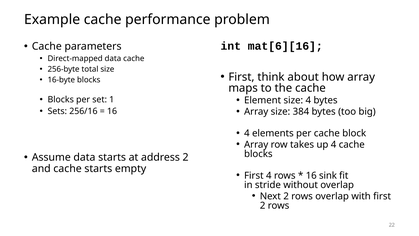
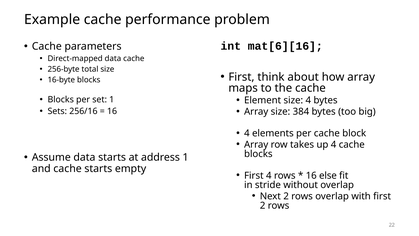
address 2: 2 -> 1 (186, 157)
sink: sink -> else (328, 175)
